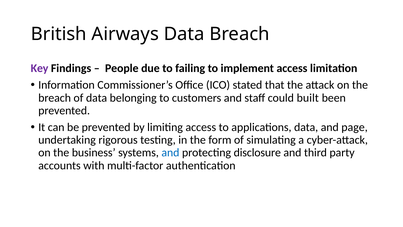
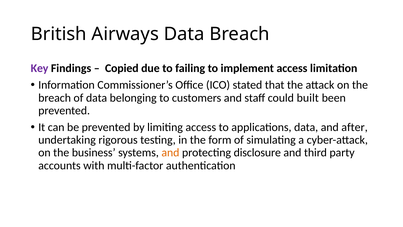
People: People -> Copied (122, 68)
page: page -> after (355, 127)
and colour: blue -> orange (170, 153)
